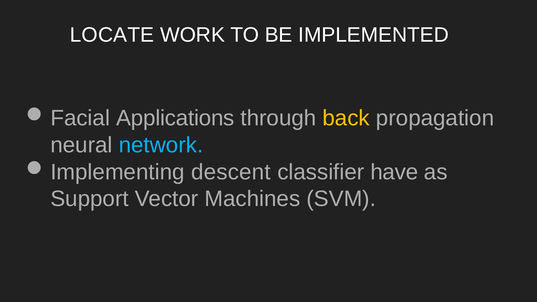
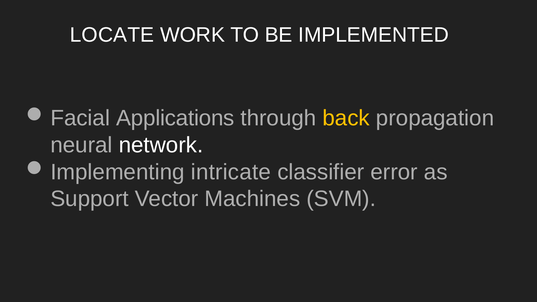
network colour: light blue -> white (161, 145)
descent: descent -> intricate (231, 172)
have: have -> error (394, 172)
